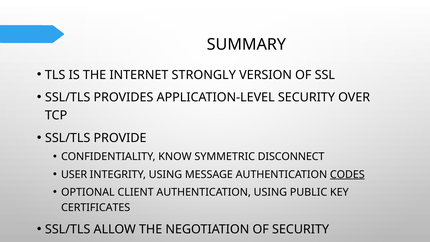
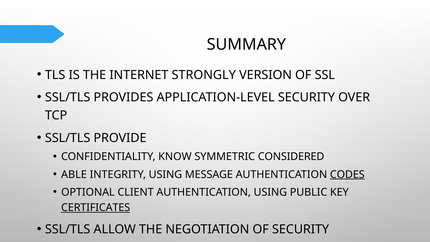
DISCONNECT: DISCONNECT -> CONSIDERED (291, 157)
USER: USER -> ABLE (74, 174)
CERTIFICATES underline: none -> present (96, 208)
